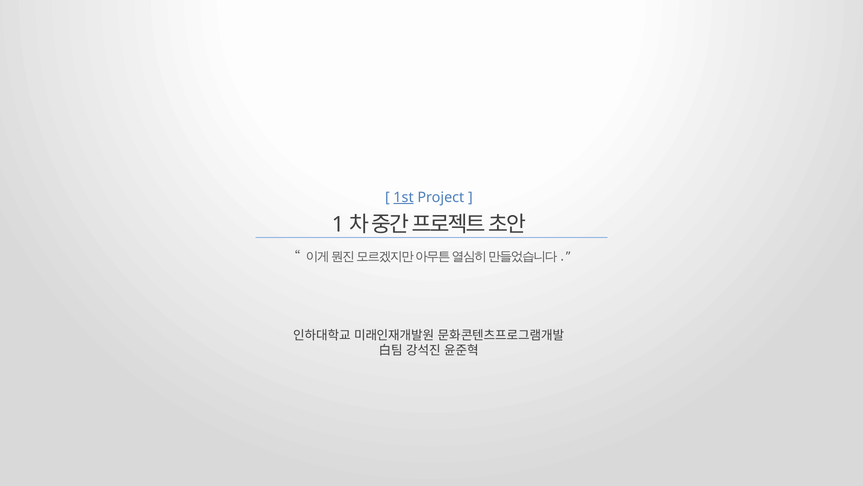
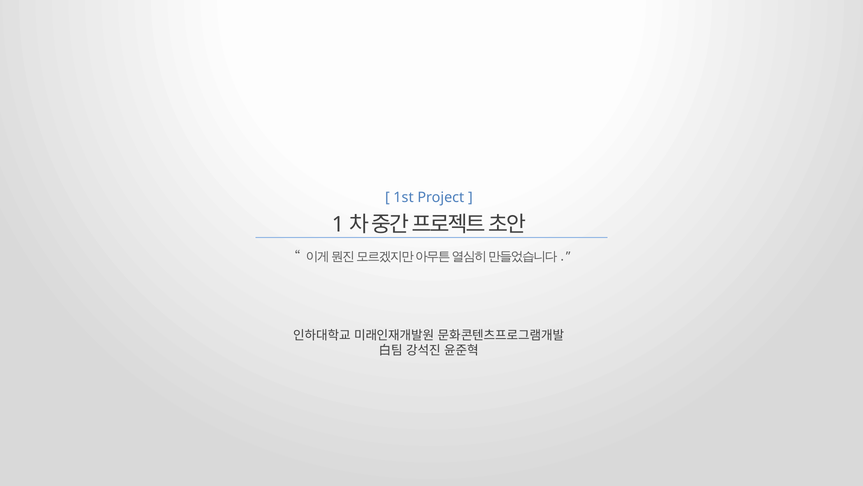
1st underline: present -> none (404, 197)
